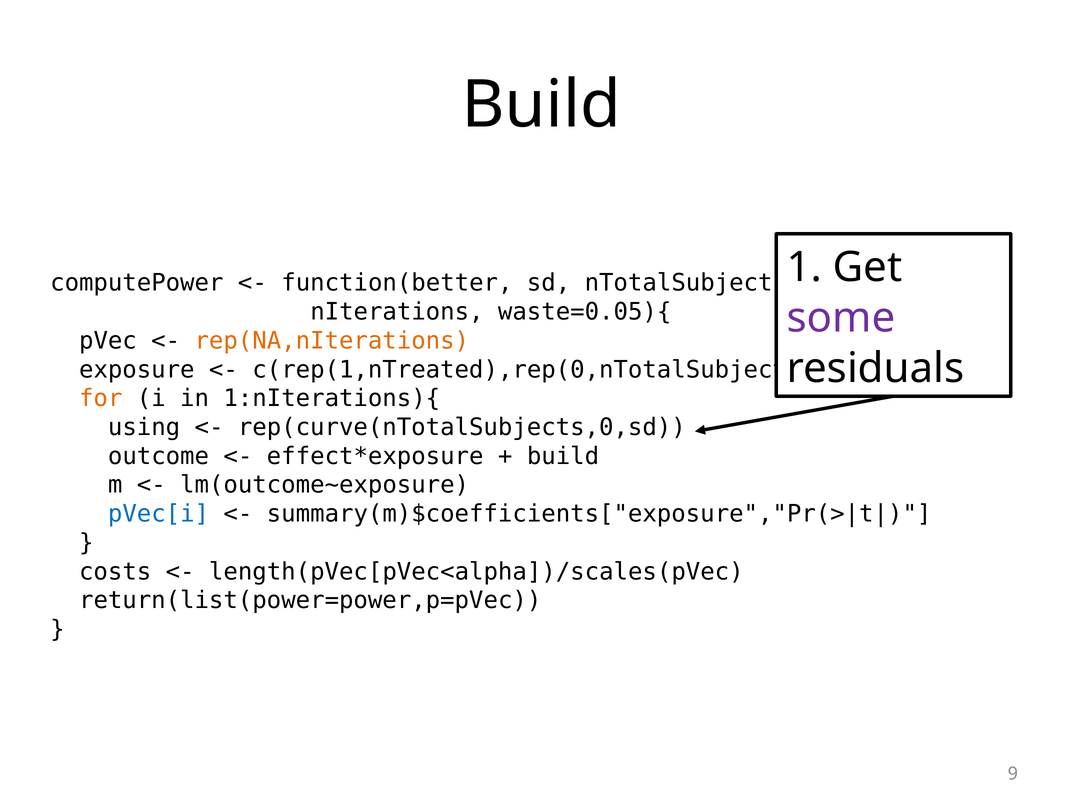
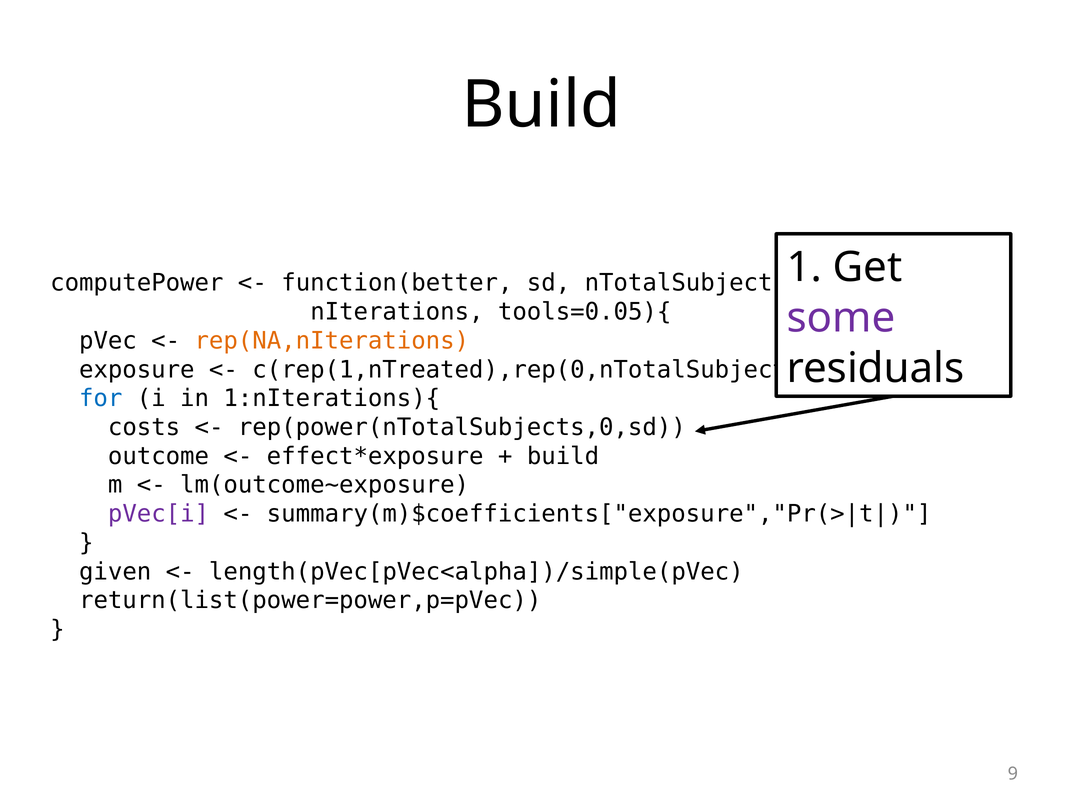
waste=0.05){: waste=0.05){ -> tools=0.05){ (585, 312)
for colour: orange -> blue (101, 399)
using: using -> costs (144, 427)
rep(curve(nTotalSubjects,0,sd: rep(curve(nTotalSubjects,0,sd -> rep(power(nTotalSubjects,0,sd (462, 427)
pVec[i colour: blue -> purple (159, 514)
costs: costs -> given (115, 572)
length(pVec[pVec<alpha])/scales(pVec: length(pVec[pVec<alpha])/scales(pVec -> length(pVec[pVec<alpha])/simple(pVec (476, 572)
